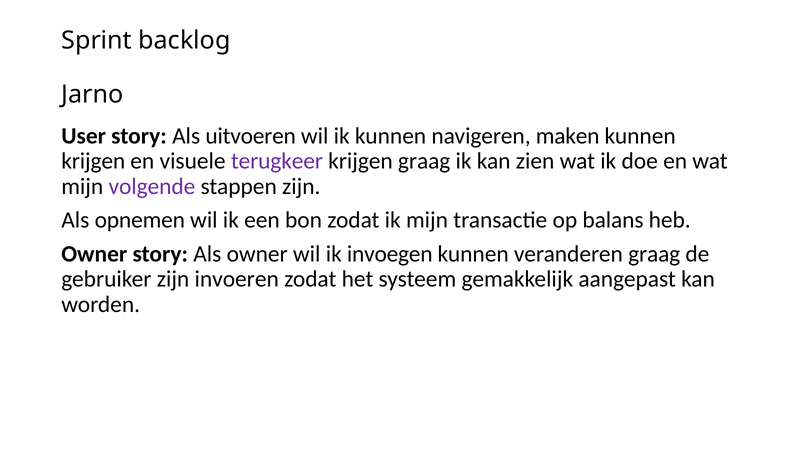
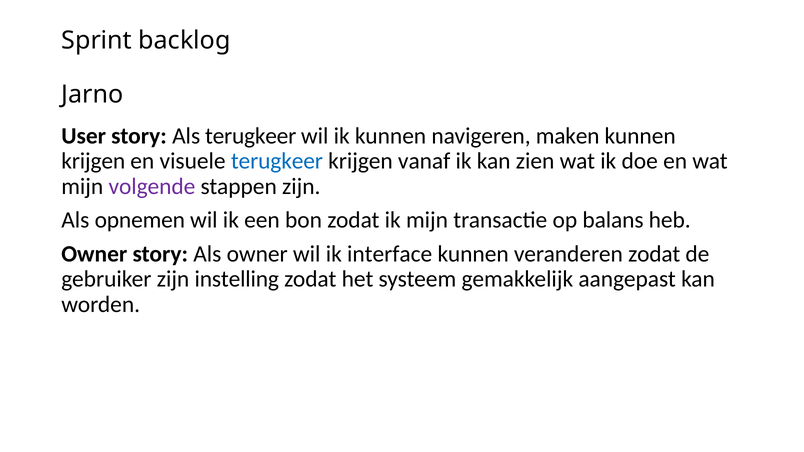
Als uitvoeren: uitvoeren -> terugkeer (251, 136)
terugkeer colour: purple -> blue (277, 161)
krijgen graag: graag -> vanaf (424, 161)
invoegen: invoegen -> interface (390, 254)
veranderen graag: graag -> zodat (654, 254)
invoeren: invoeren -> instelling (237, 279)
